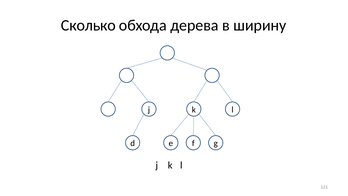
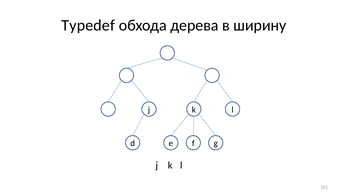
Сколько: Сколько -> Typedef (88, 25)
